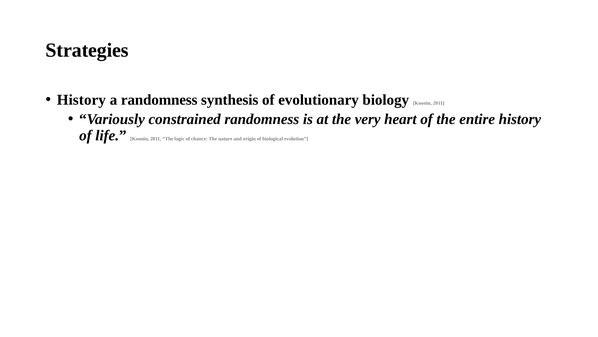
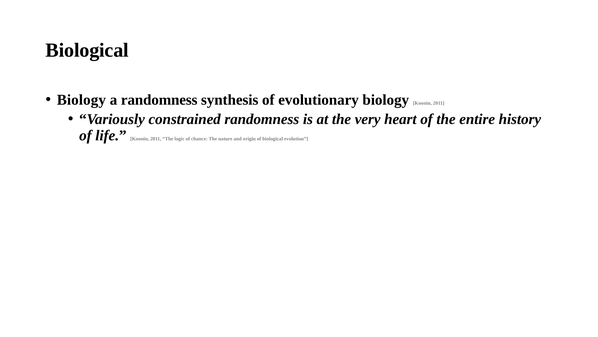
Strategies: Strategies -> Biological (87, 50)
History: History -> Biology (81, 100)
